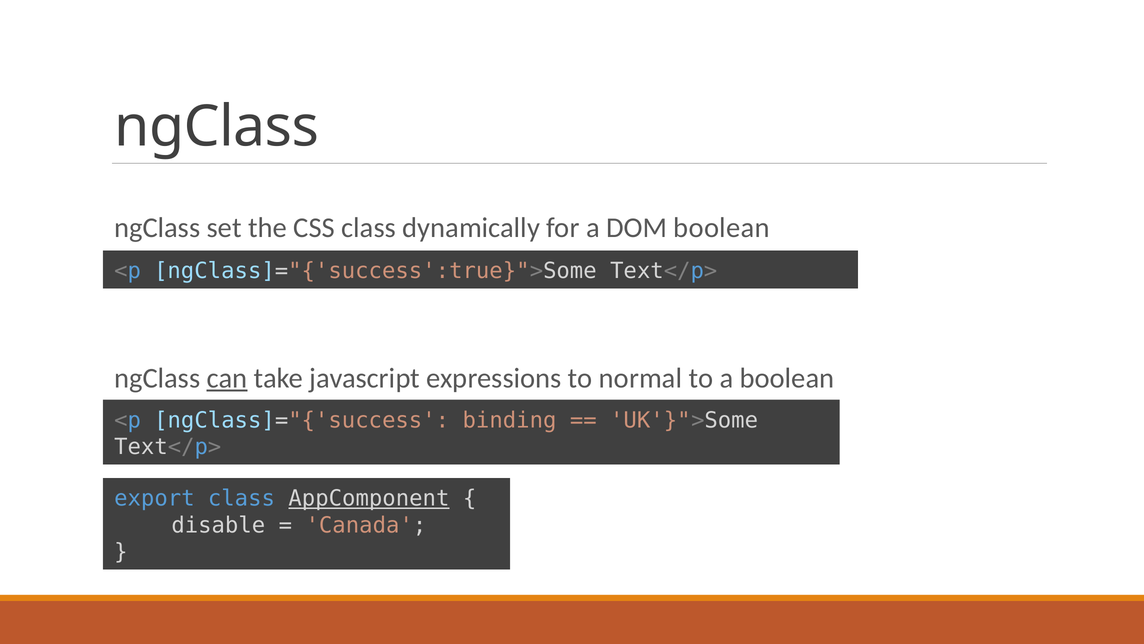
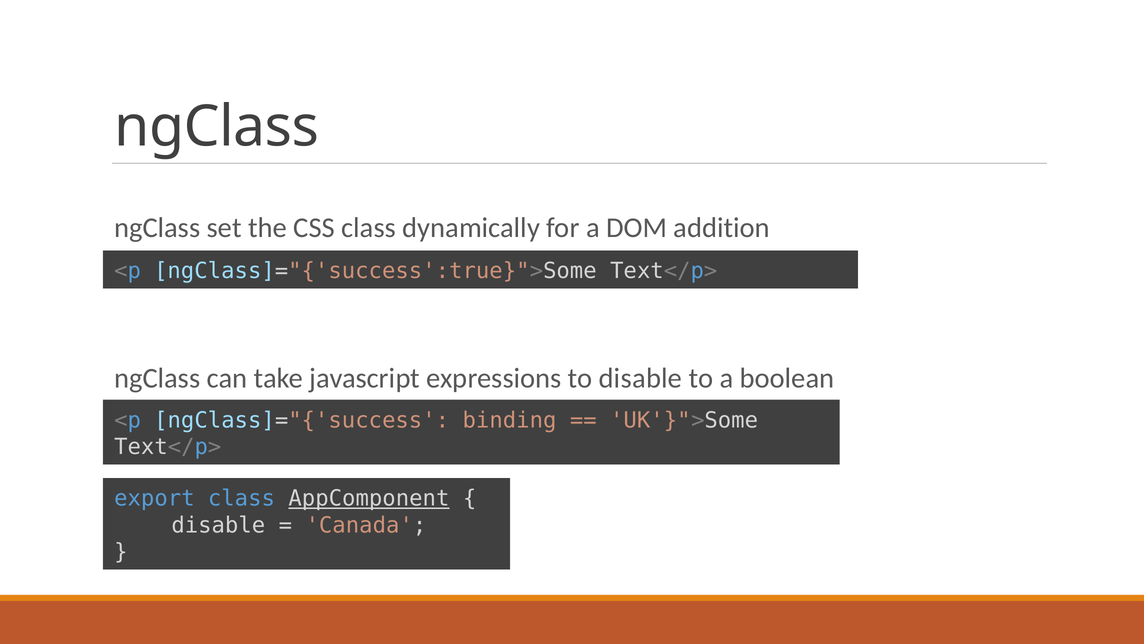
DOM boolean: boolean -> addition (722, 228)
can underline: present -> none (227, 378)
to normal: normal -> disable (640, 378)
